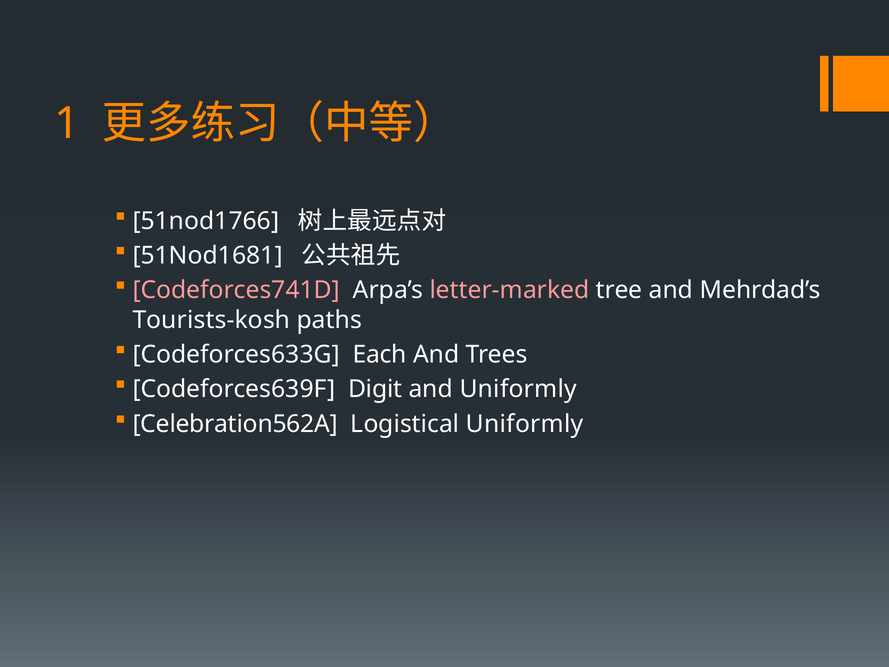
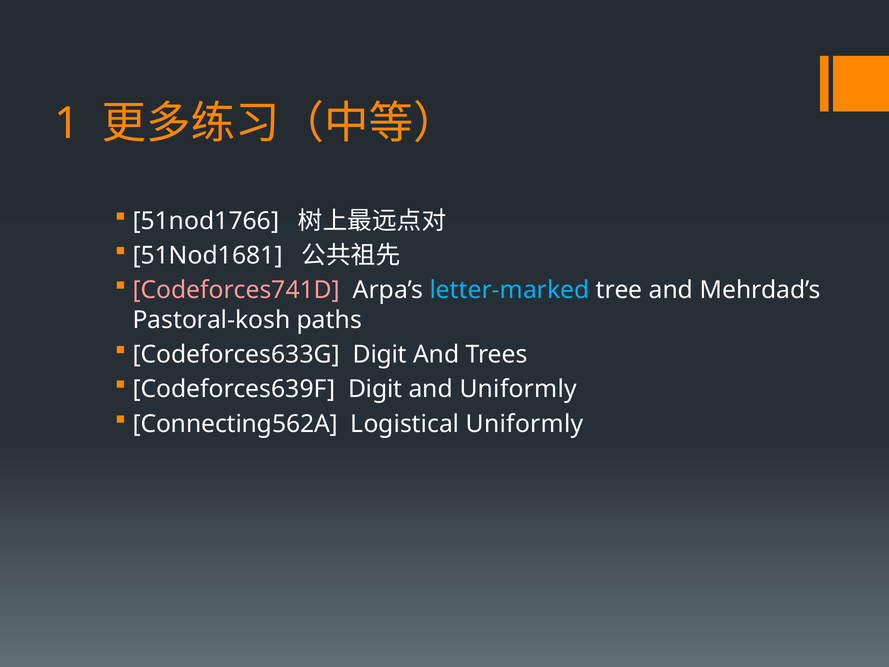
letter-marked colour: pink -> light blue (510, 290)
Tourists-kosh: Tourists-kosh -> Pastoral-kosh (211, 320)
Codeforces633G Each: Each -> Digit (380, 355)
Celebration562A: Celebration562A -> Connecting562A (235, 424)
